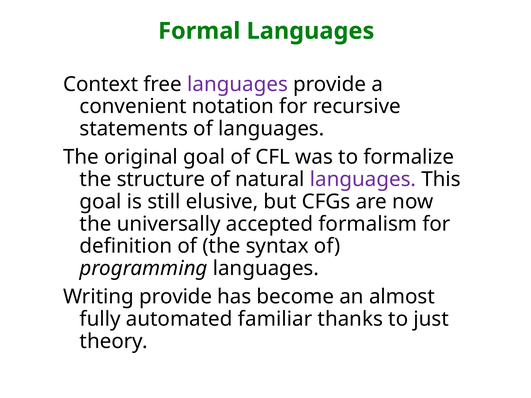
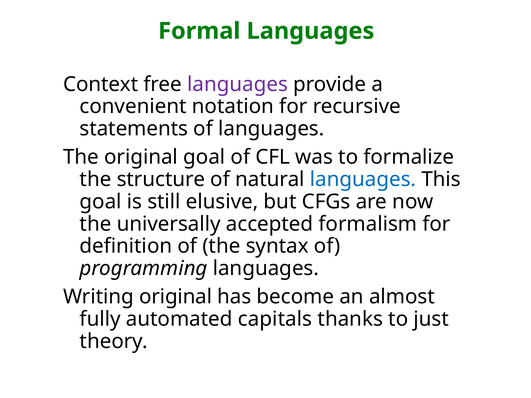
languages colour: purple -> blue (363, 180)
Writing provide: provide -> original (176, 297)
familiar: familiar -> capitals (275, 319)
